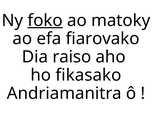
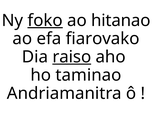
matoky: matoky -> hitanao (121, 20)
raiso underline: none -> present (72, 57)
fikasako: fikasako -> taminao (88, 75)
